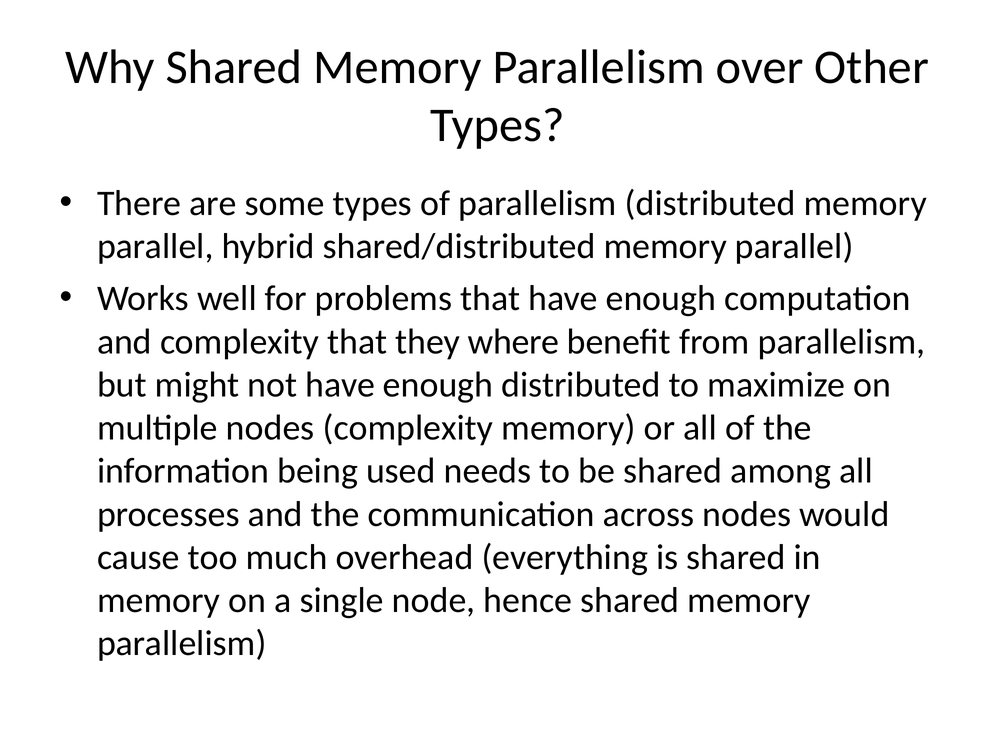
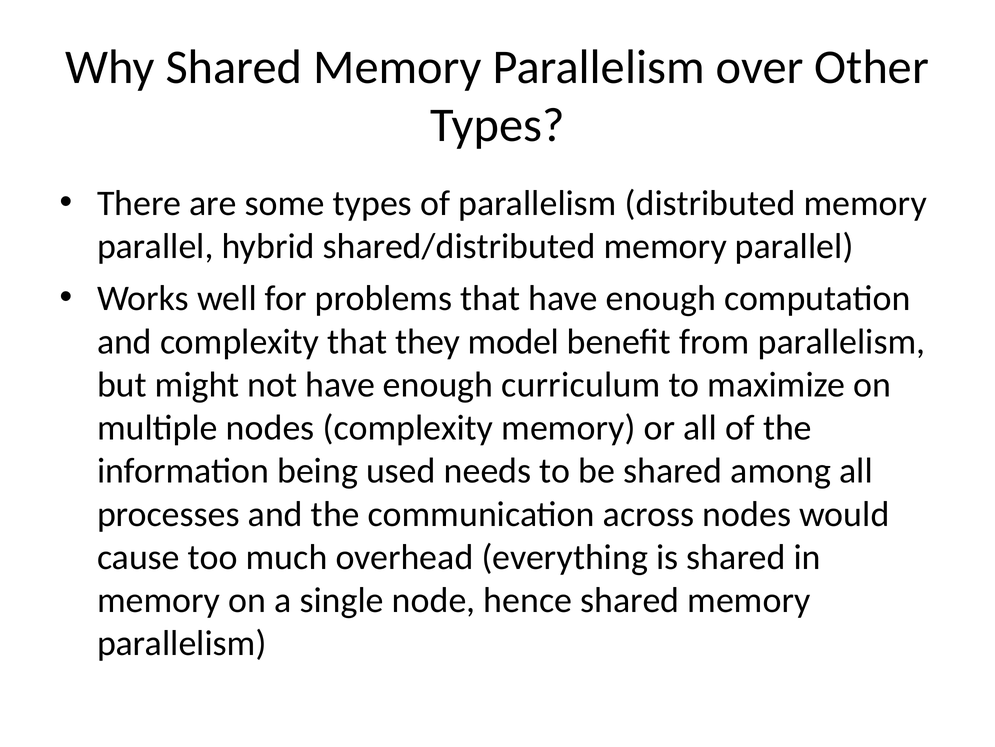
where: where -> model (514, 341)
enough distributed: distributed -> curriculum (581, 384)
